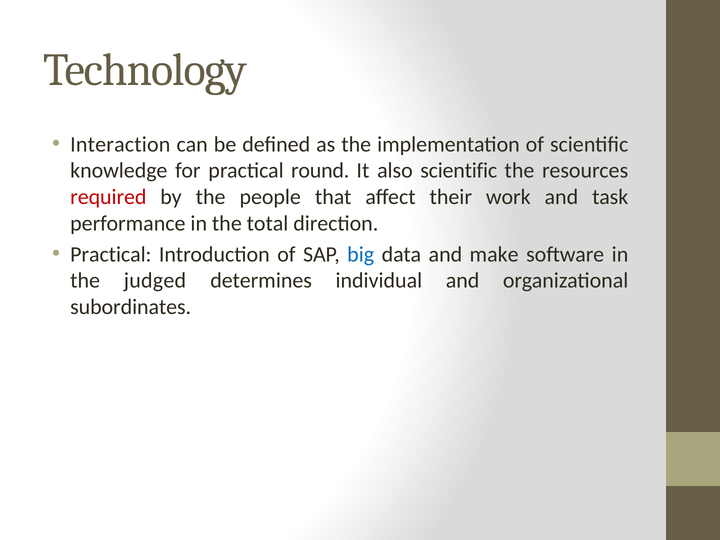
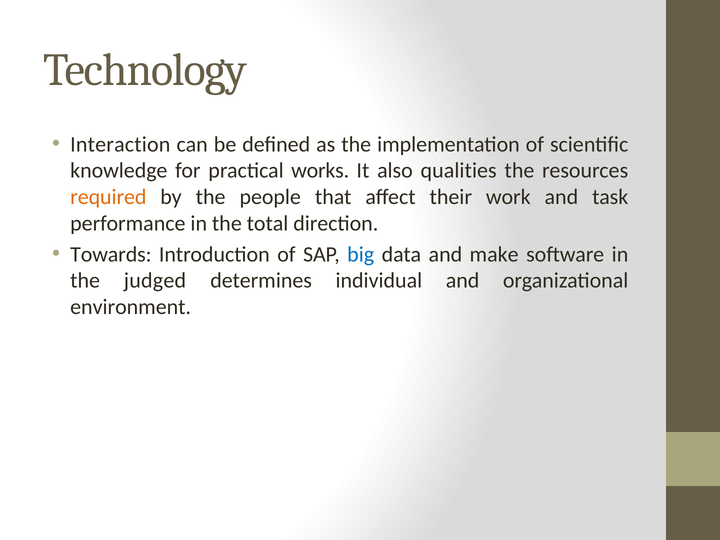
round: round -> works (320, 171)
also scientific: scientific -> qualities (459, 171)
required colour: red -> orange (108, 197)
Practical: Practical -> Towards (111, 254)
subordinates: subordinates -> environment (131, 307)
